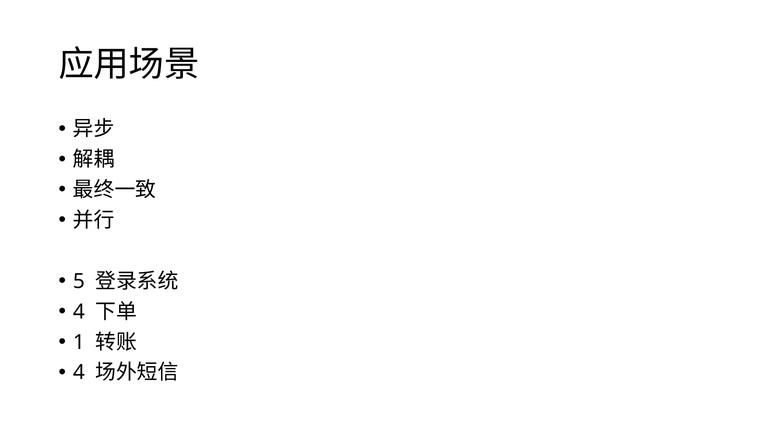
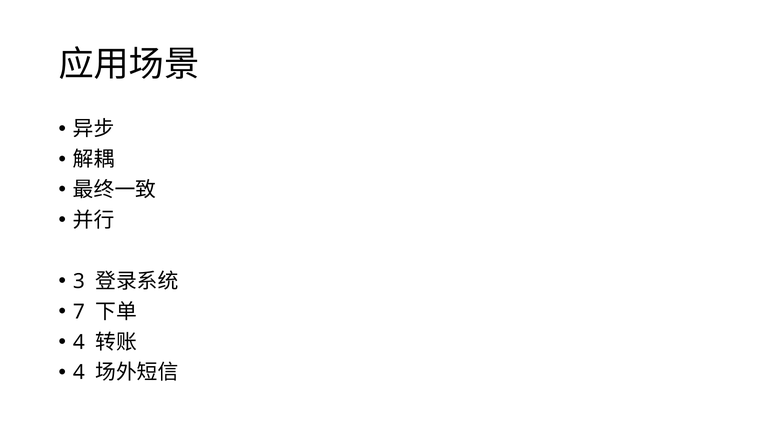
5: 5 -> 3 (79, 281)
4: 4 -> 7 (79, 312)
1: 1 -> 4 (79, 342)
